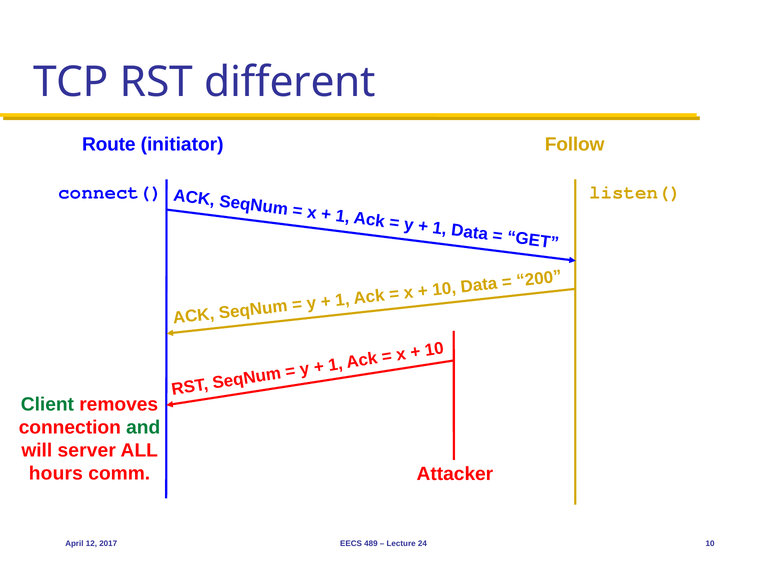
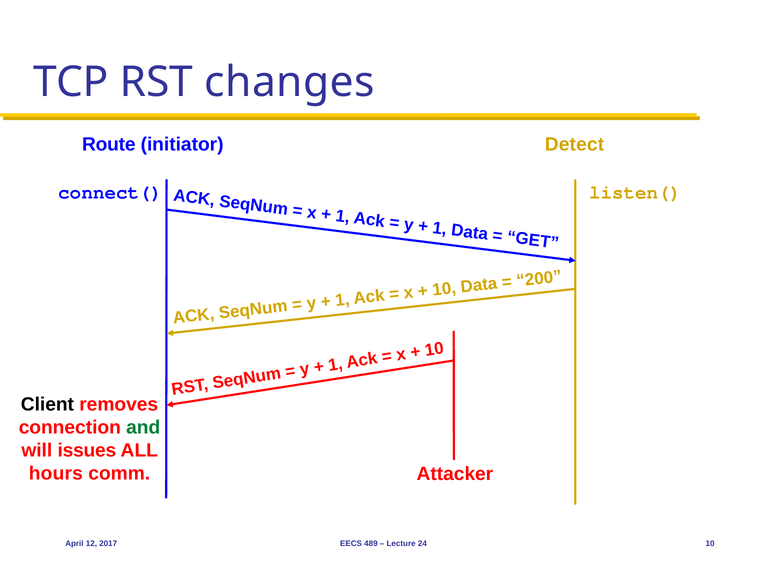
different: different -> changes (290, 82)
Follow: Follow -> Detect (574, 144)
Client colour: green -> black (47, 404)
server: server -> issues (87, 450)
